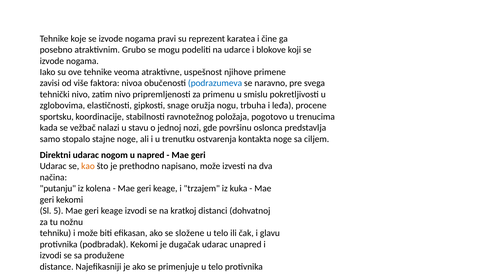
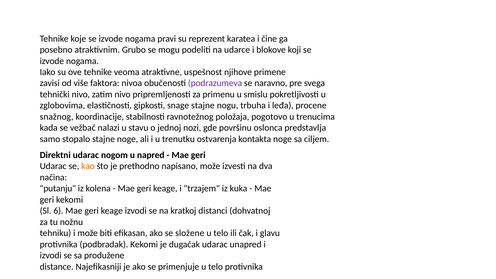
podrazumeva colour: blue -> purple (215, 83)
snage oružja: oružja -> stajne (203, 106)
sportsku: sportsku -> snažnog (57, 117)
5: 5 -> 6 (58, 211)
